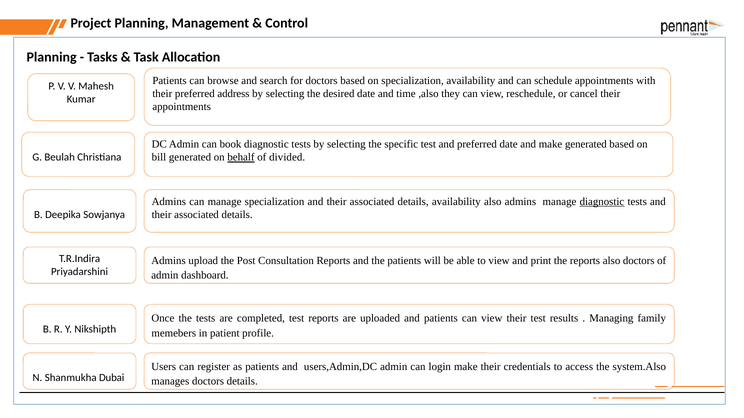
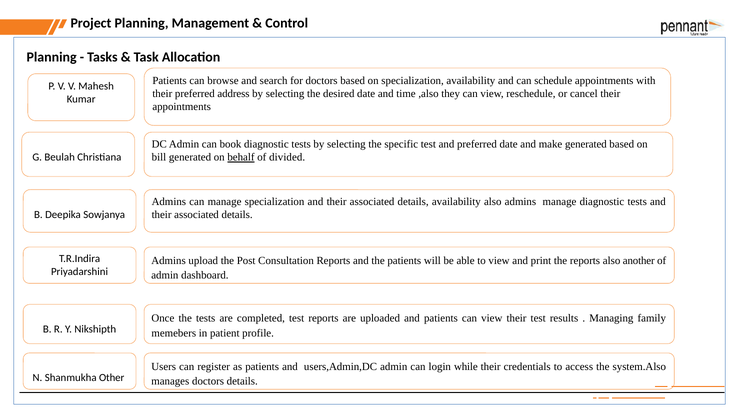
diagnostic underline: present -> none (602, 202)
also doctors: doctors -> another (639, 261)
login make: make -> while (466, 367)
Dubai: Dubai -> Other (112, 378)
